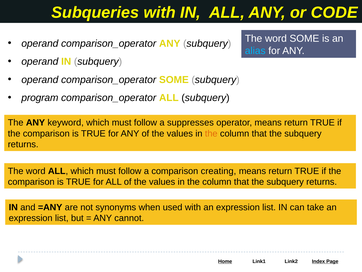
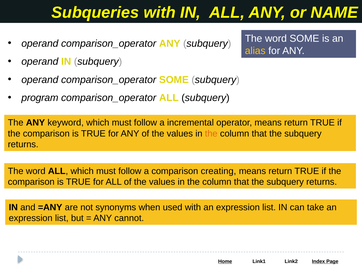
CODE: CODE -> NAME (334, 13)
alias colour: light blue -> yellow (255, 51)
suppresses: suppresses -> incremental (190, 122)
